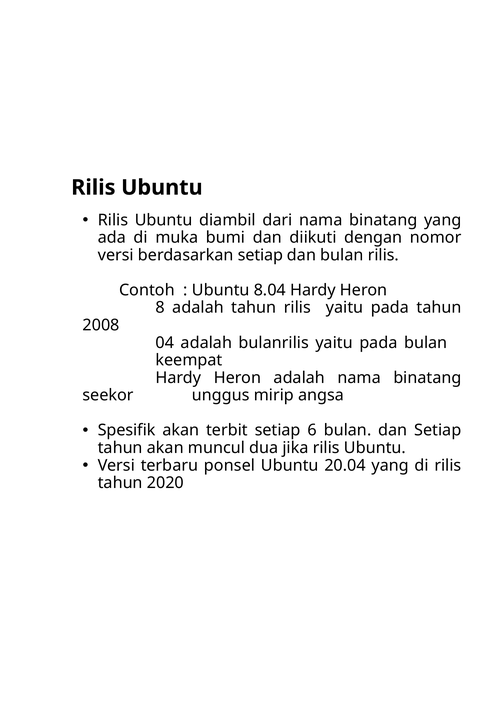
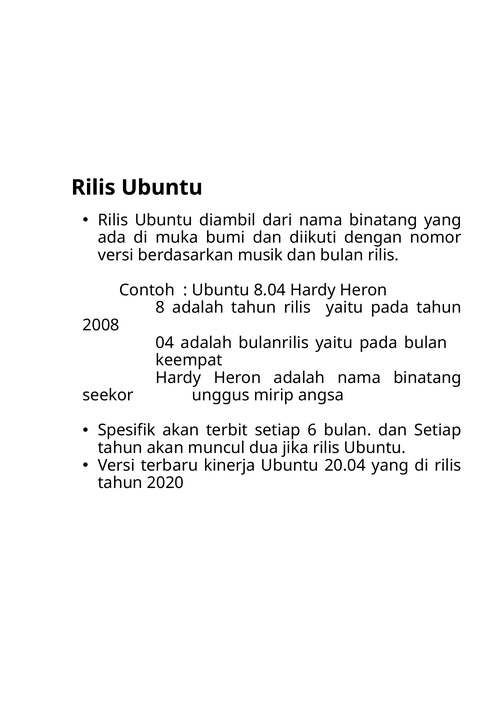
berdasarkan setiap: setiap -> musik (260, 255)
ponsel: ponsel -> kinerja (230, 465)
